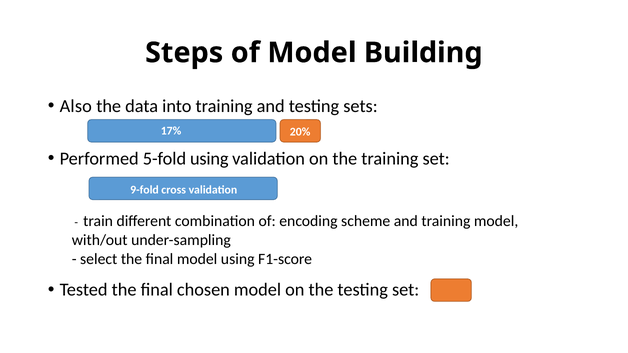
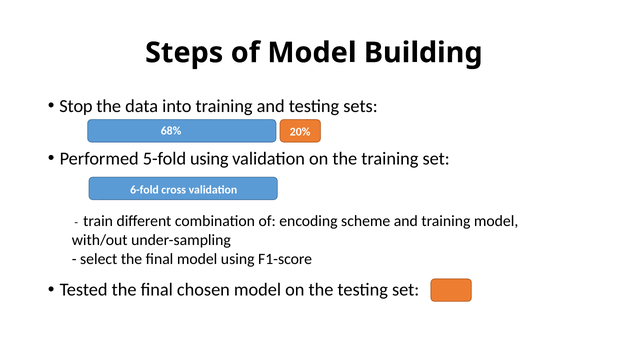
Also: Also -> Stop (76, 106)
17%: 17% -> 68% (171, 131)
9-fold: 9-fold -> 6-fold (145, 190)
